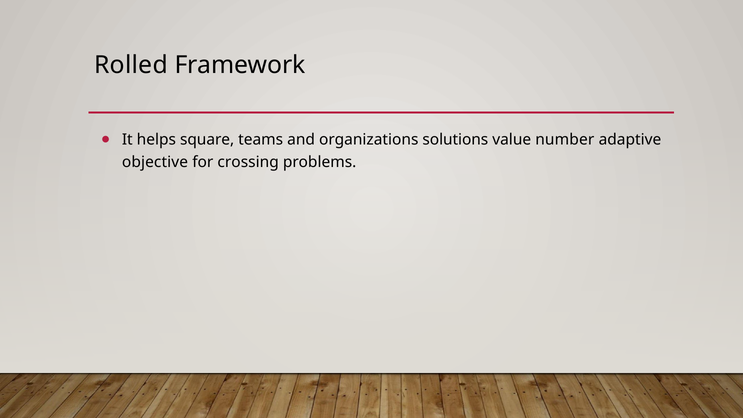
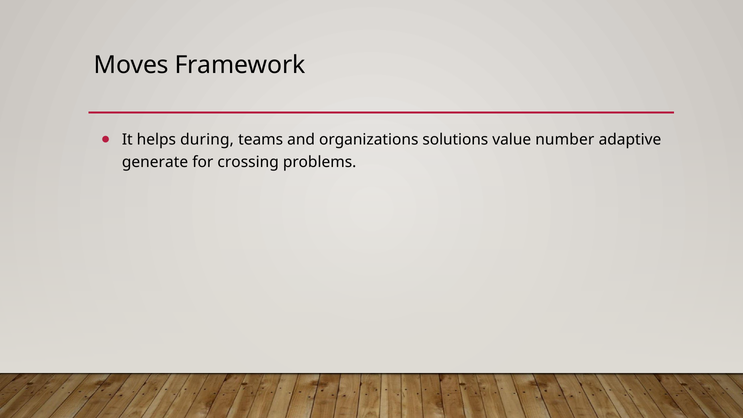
Rolled: Rolled -> Moves (131, 65)
square: square -> during (207, 140)
objective: objective -> generate (155, 162)
